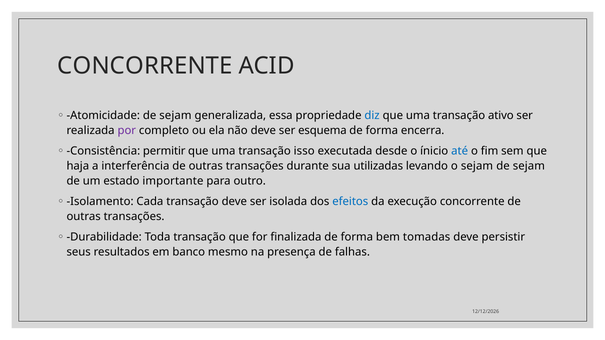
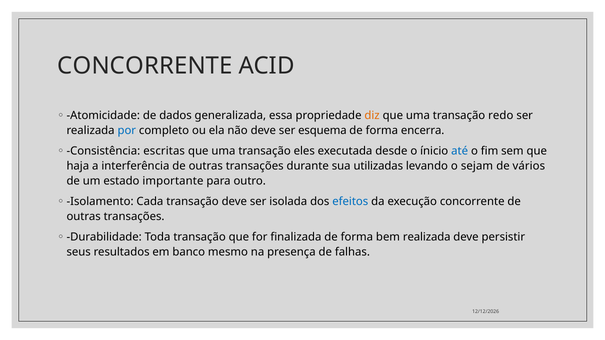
Atomicidade de sejam: sejam -> dados (175, 116)
diz colour: blue -> orange (372, 116)
ativo: ativo -> redo (501, 116)
por colour: purple -> blue (127, 131)
permitir: permitir -> escritas (164, 151)
isso: isso -> eles (304, 151)
sejam: sejam -> vários (529, 166)
bem tomadas: tomadas -> realizada (427, 237)
